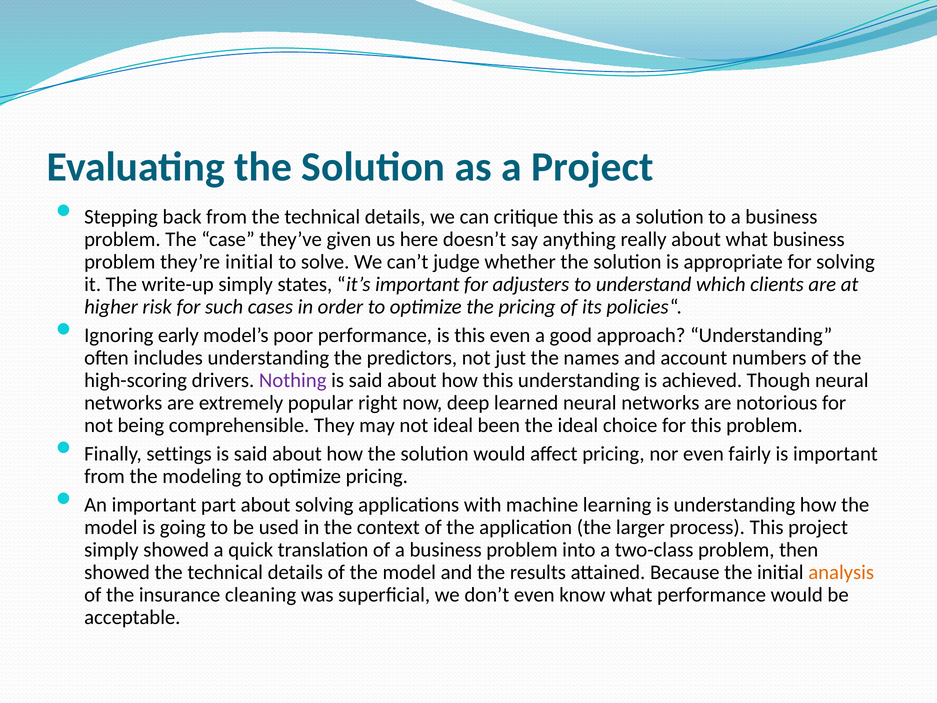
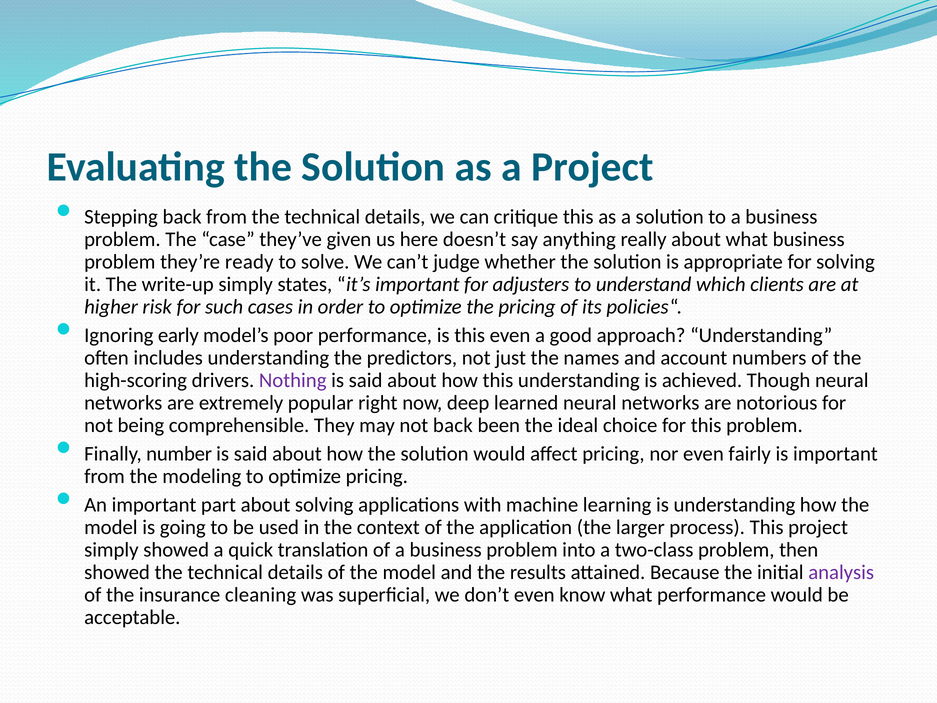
they’re initial: initial -> ready (249, 262)
not ideal: ideal -> back (453, 425)
settings: settings -> number (179, 454)
analysis colour: orange -> purple (841, 572)
